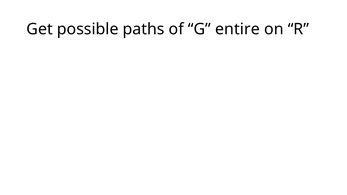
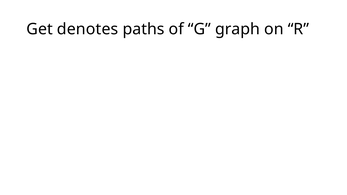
possible: possible -> denotes (88, 29)
entire: entire -> graph (238, 29)
